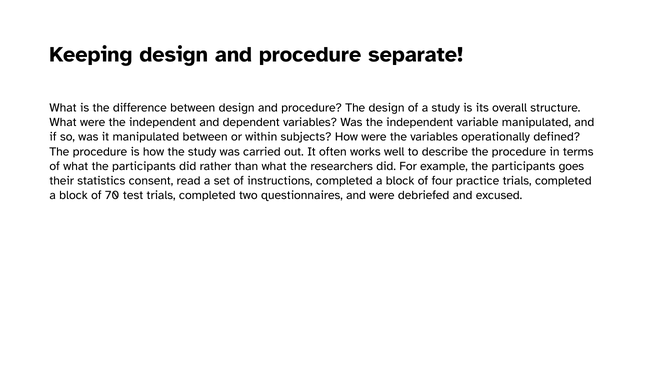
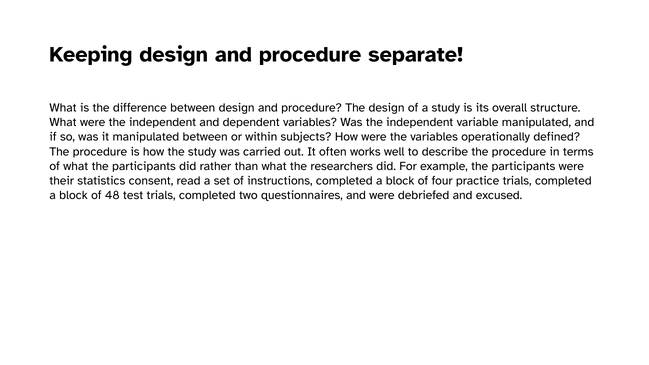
participants goes: goes -> were (571, 166)
70: 70 -> 48 (112, 195)
